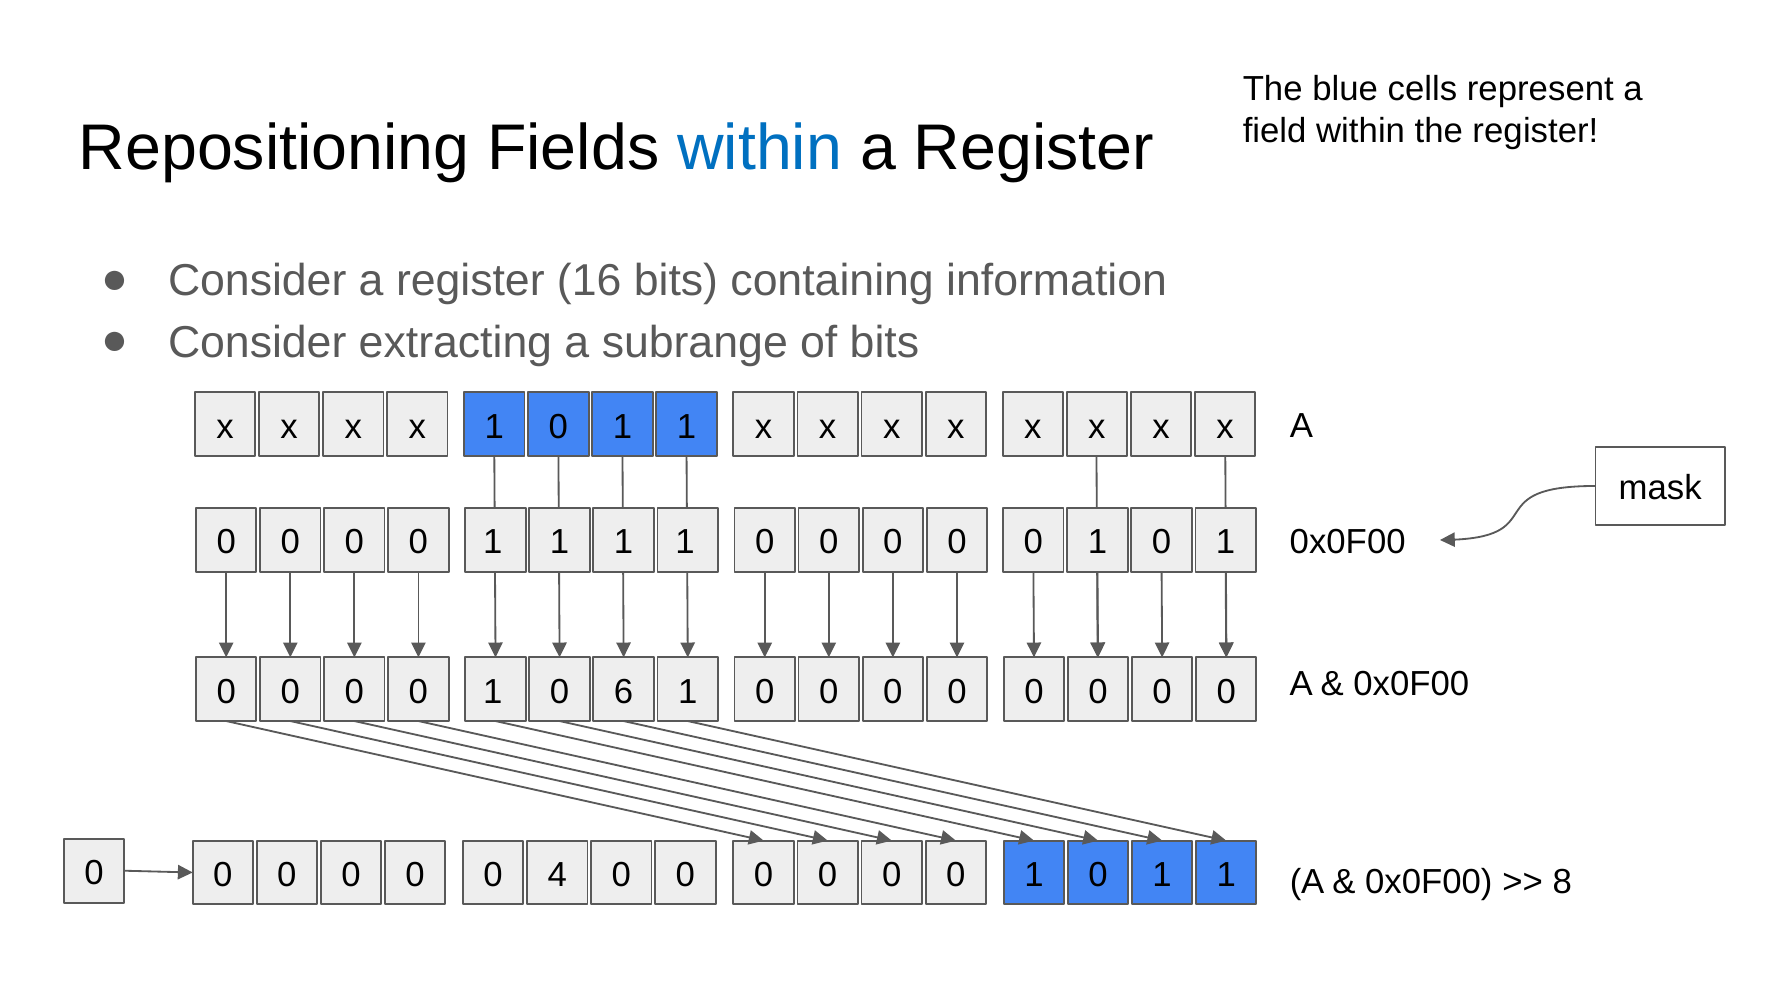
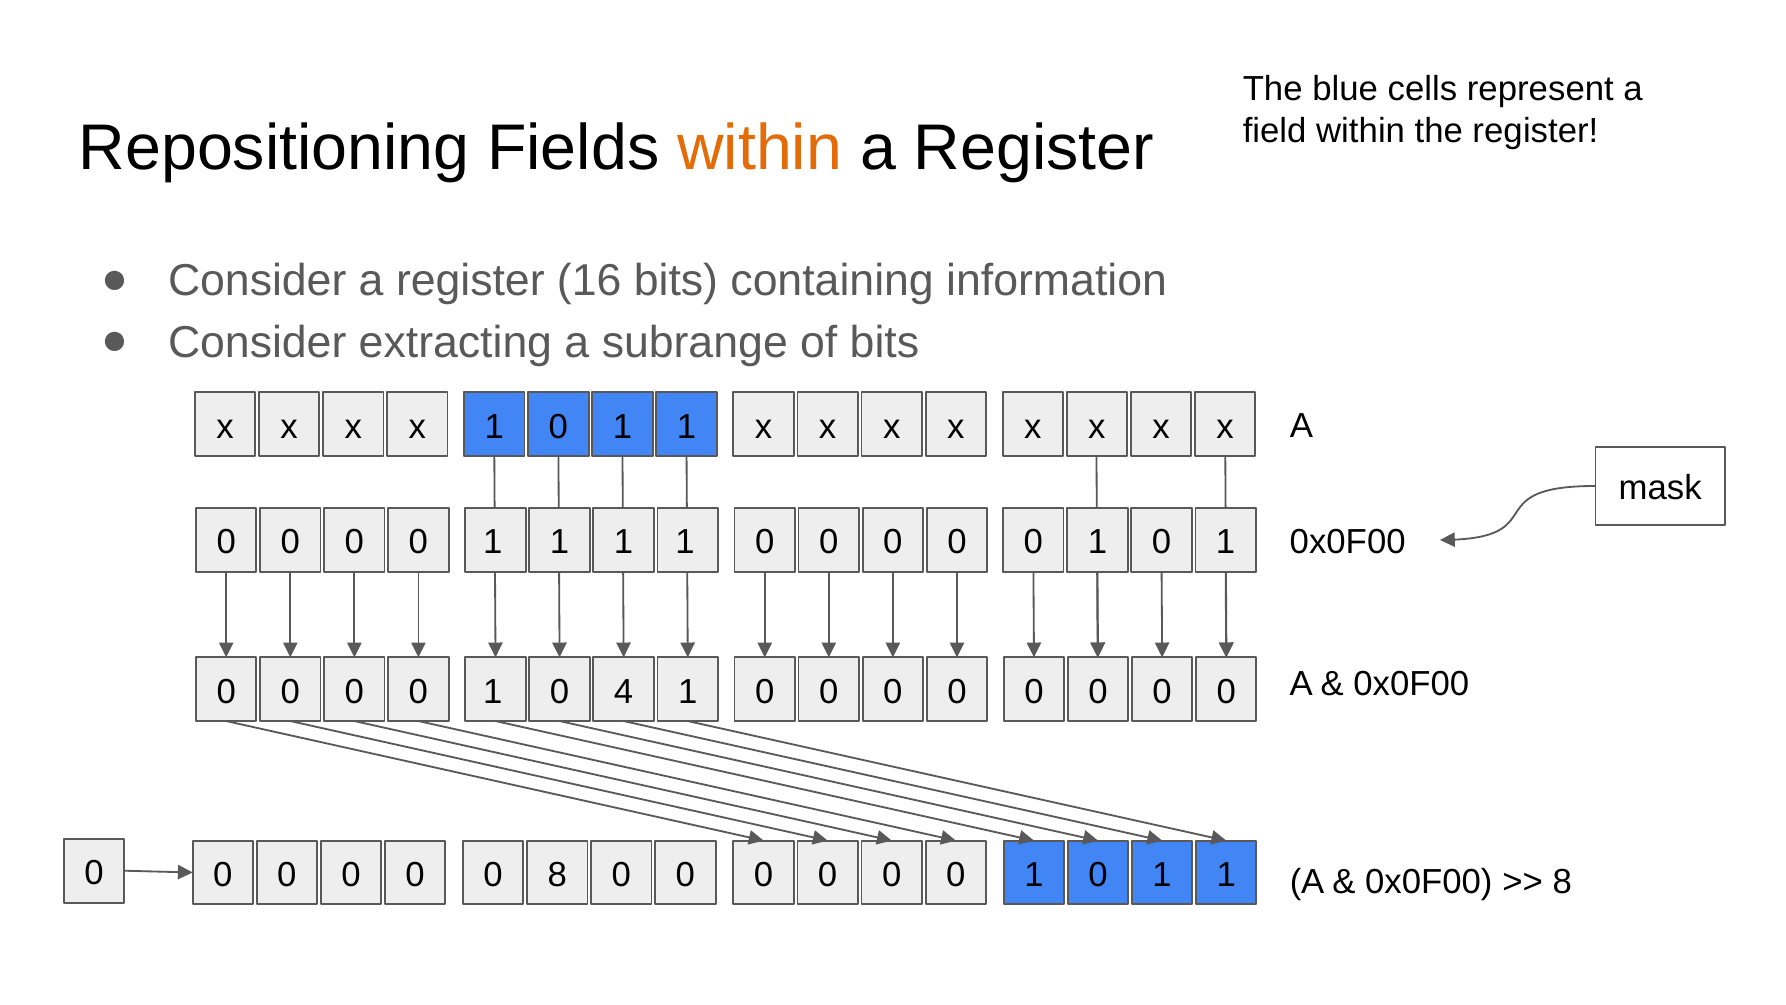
within colour: blue -> orange (760, 148)
6: 6 -> 4 (624, 691)
0 4: 4 -> 8 (557, 875)
